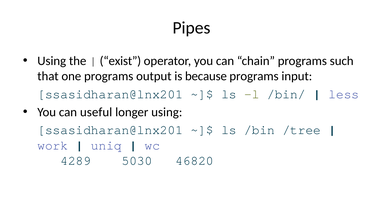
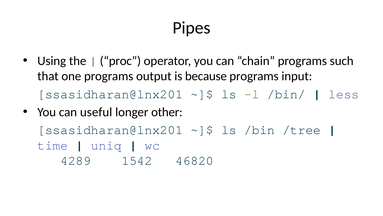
exist: exist -> proc (120, 61)
longer using: using -> other (167, 112)
work: work -> time (53, 145)
5030: 5030 -> 1542 (137, 160)
